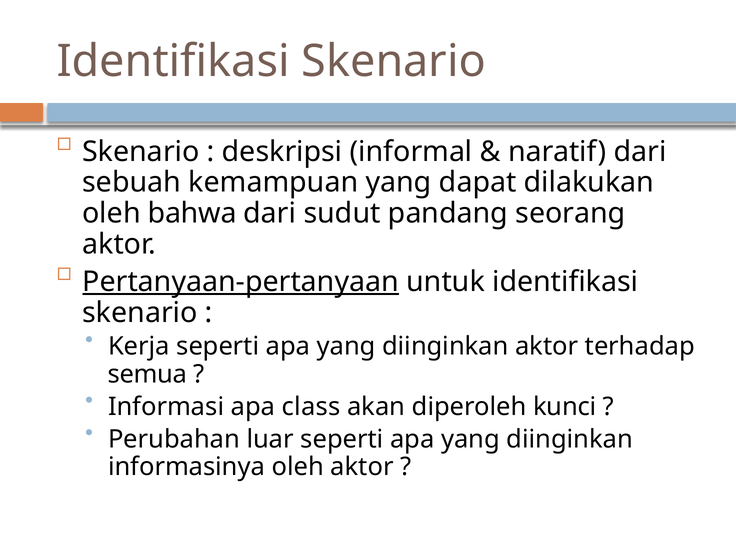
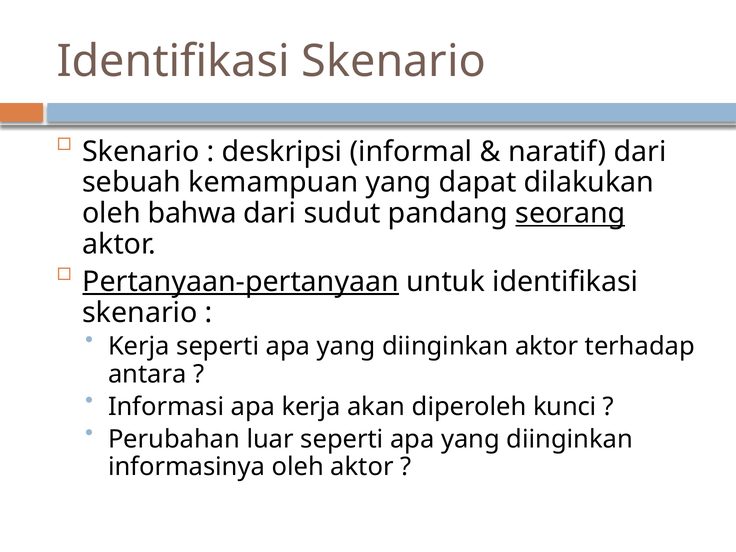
seorang underline: none -> present (570, 213)
semua: semua -> antara (147, 374)
apa class: class -> kerja (311, 407)
